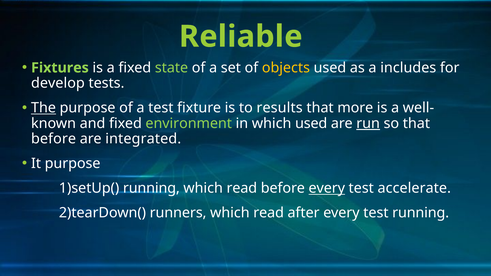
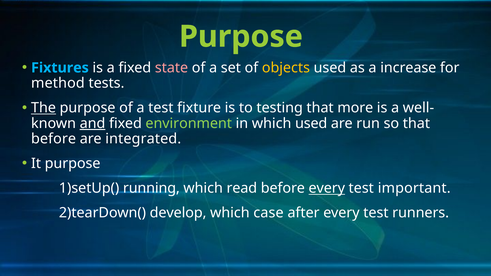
Reliable: Reliable -> Purpose (241, 37)
Fixtures colour: light green -> light blue (60, 68)
state colour: light green -> pink (171, 68)
includes: includes -> increase (408, 68)
develop: develop -> method (58, 83)
results: results -> testing (280, 108)
and underline: none -> present (93, 123)
run underline: present -> none (368, 123)
accelerate: accelerate -> important (414, 188)
runners: runners -> develop (178, 213)
read: read -> case (268, 213)
test running: running -> runners (421, 213)
